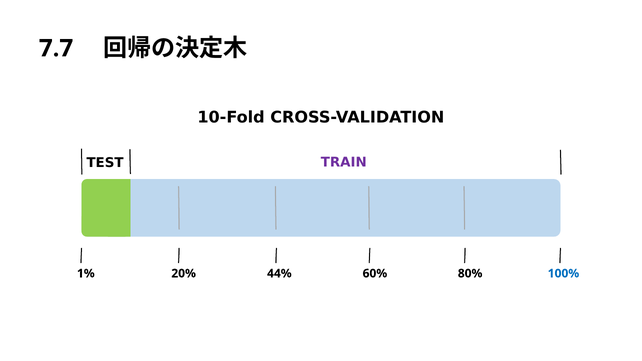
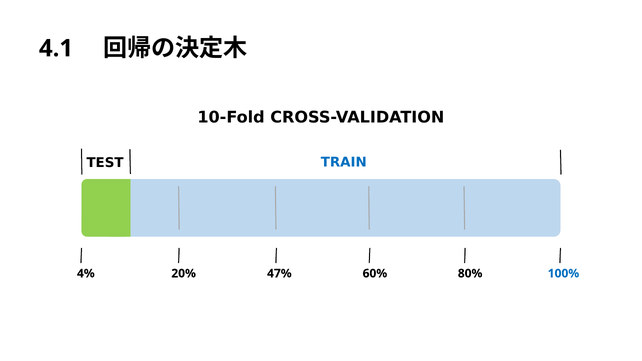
7.7: 7.7 -> 4.1 (56, 48)
TRAIN colour: purple -> blue (344, 163)
1%: 1% -> 4% (86, 274)
44%: 44% -> 47% (279, 274)
